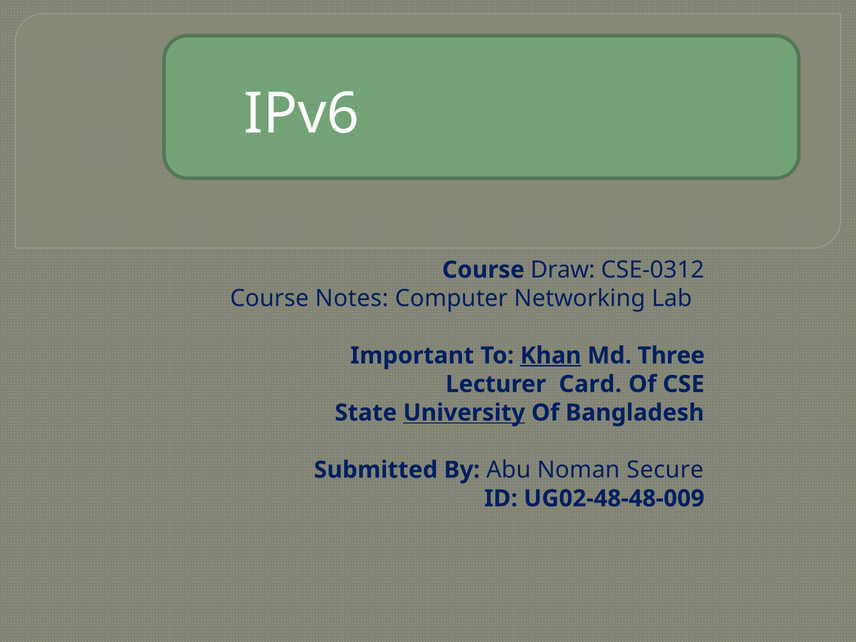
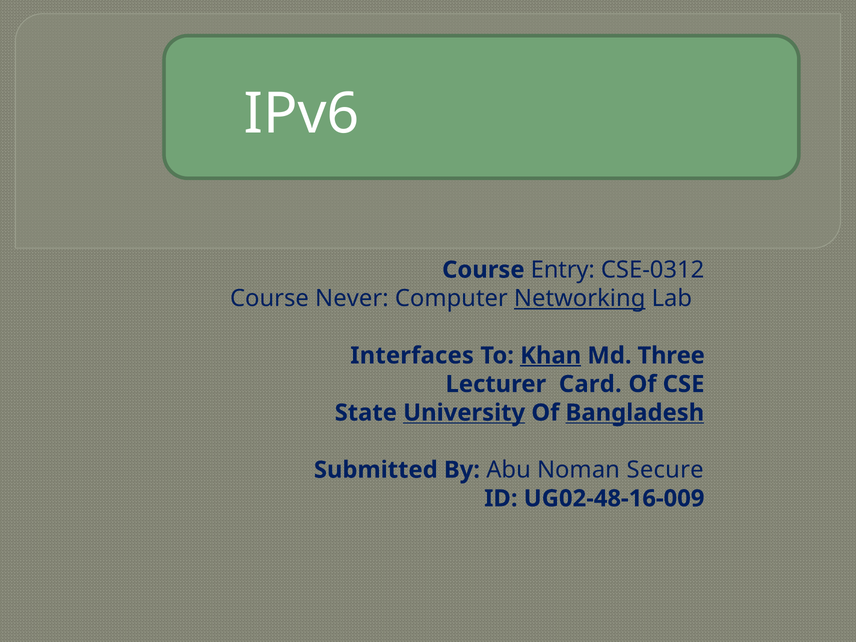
Draw: Draw -> Entry (563, 270)
Notes: Notes -> Never (352, 298)
Networking underline: none -> present (580, 298)
Important: Important -> Interfaces (412, 356)
Bangladesh underline: none -> present (635, 413)
UG02-48-48-009: UG02-48-48-009 -> UG02-48-16-009 (614, 498)
